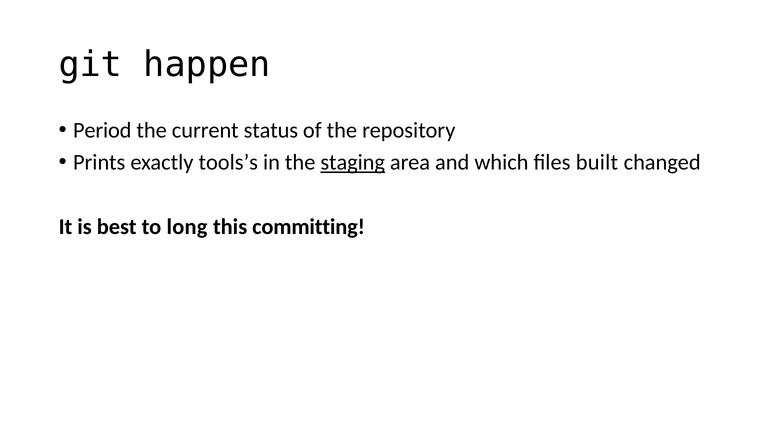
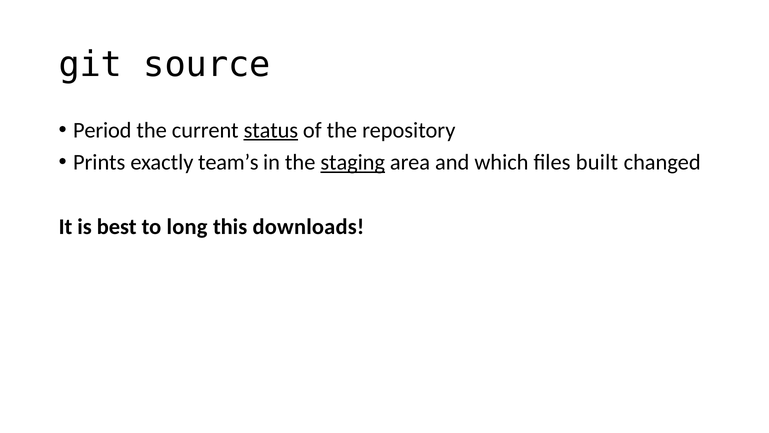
happen: happen -> source (207, 65)
status underline: none -> present (271, 130)
tools’s: tools’s -> team’s (228, 162)
committing: committing -> downloads (308, 227)
